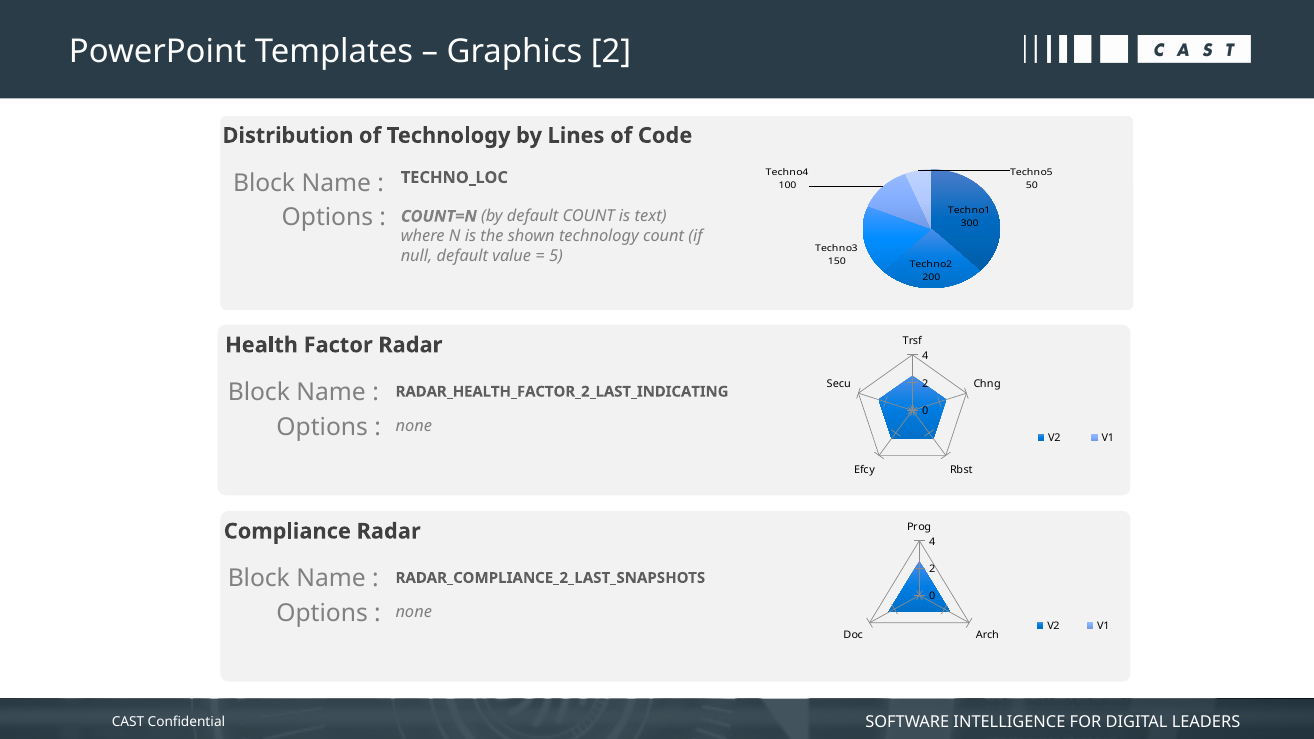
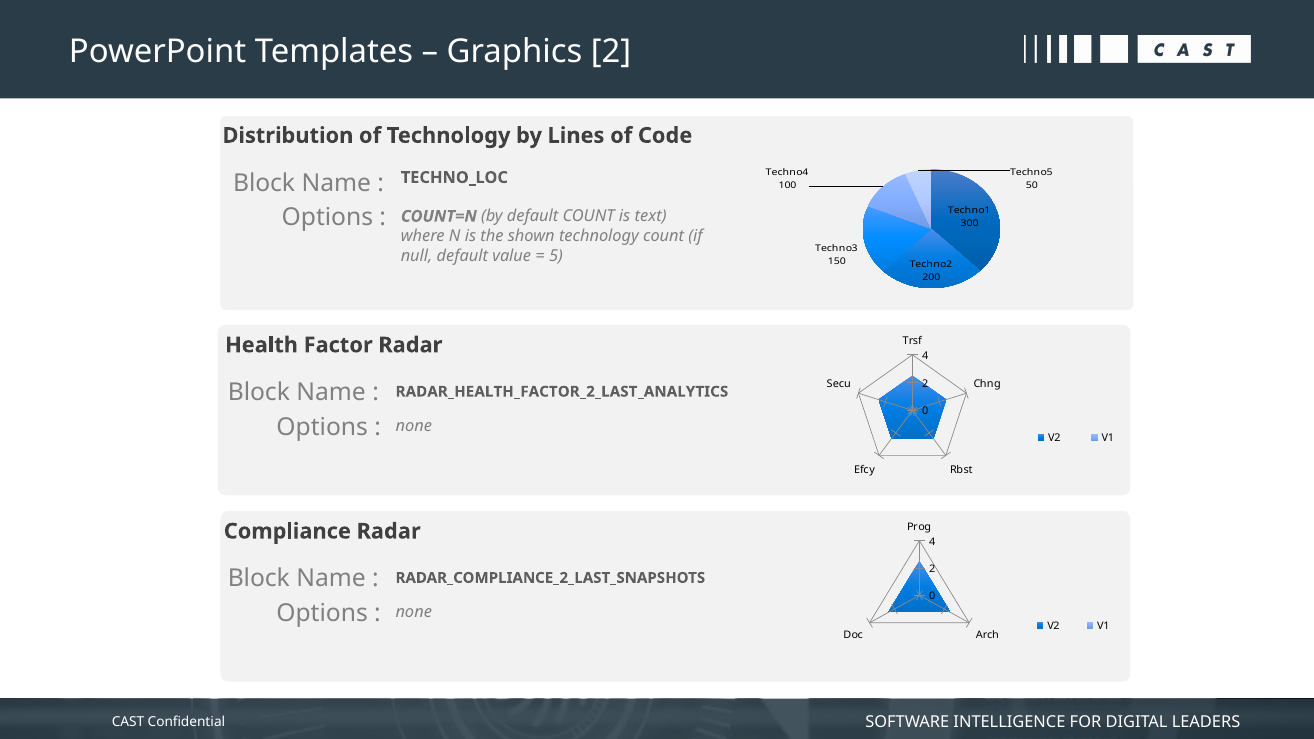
RADAR_HEALTH_FACTOR_2_LAST_INDICATING: RADAR_HEALTH_FACTOR_2_LAST_INDICATING -> RADAR_HEALTH_FACTOR_2_LAST_ANALYTICS (562, 392)
